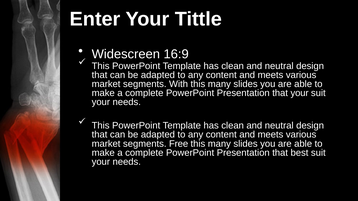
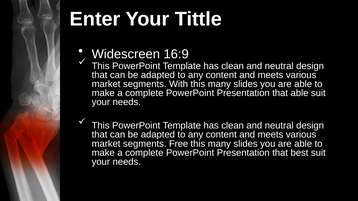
that your: your -> able (300, 93)
